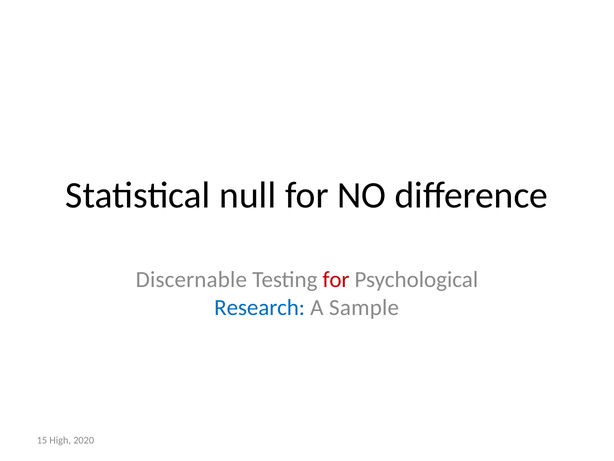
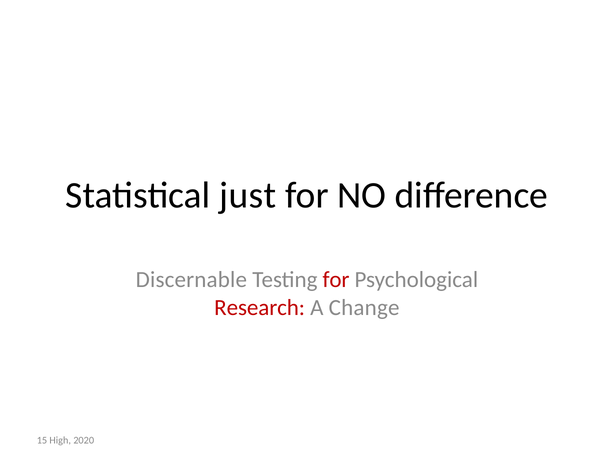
null: null -> just (248, 195)
Research colour: blue -> red (260, 307)
Sample: Sample -> Change (364, 307)
